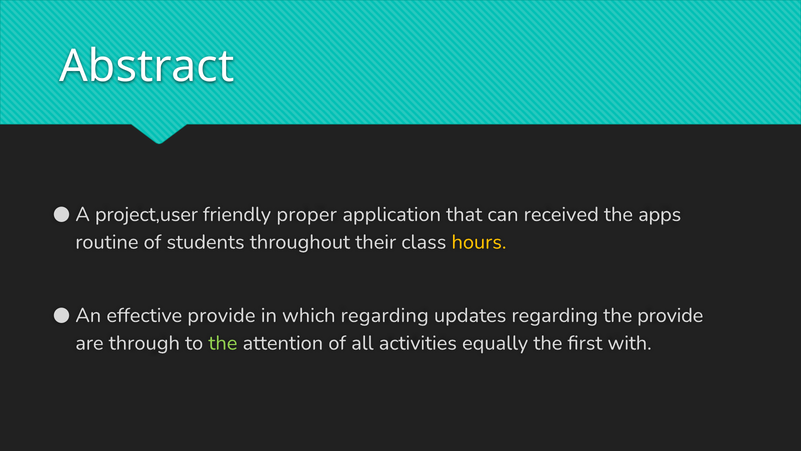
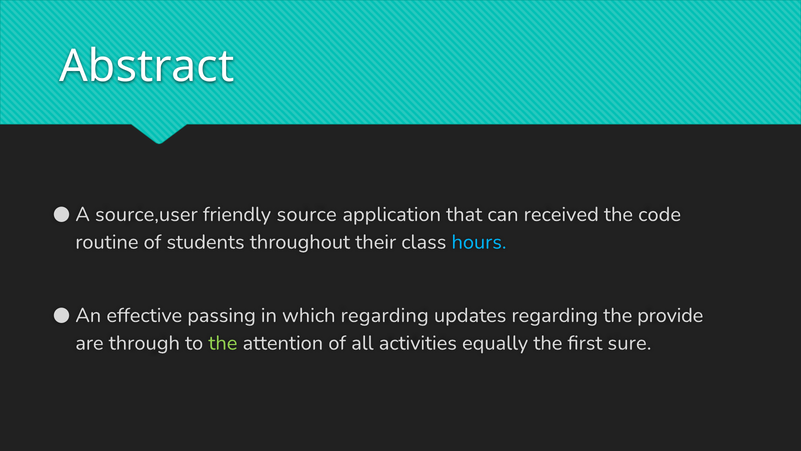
project,user: project,user -> source,user (146, 214)
proper: proper -> source (307, 214)
apps: apps -> code (660, 214)
hours colour: yellow -> light blue (479, 242)
effective provide: provide -> passing (222, 315)
with: with -> sure (629, 343)
